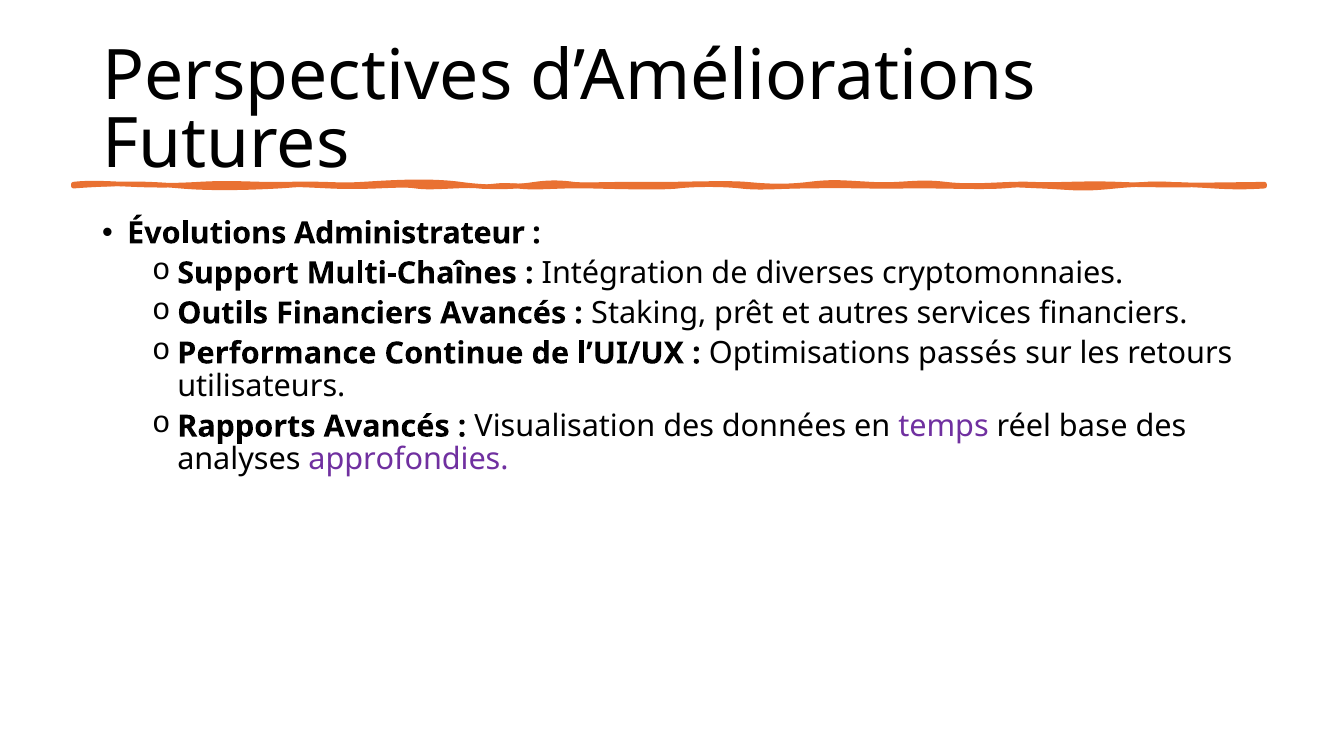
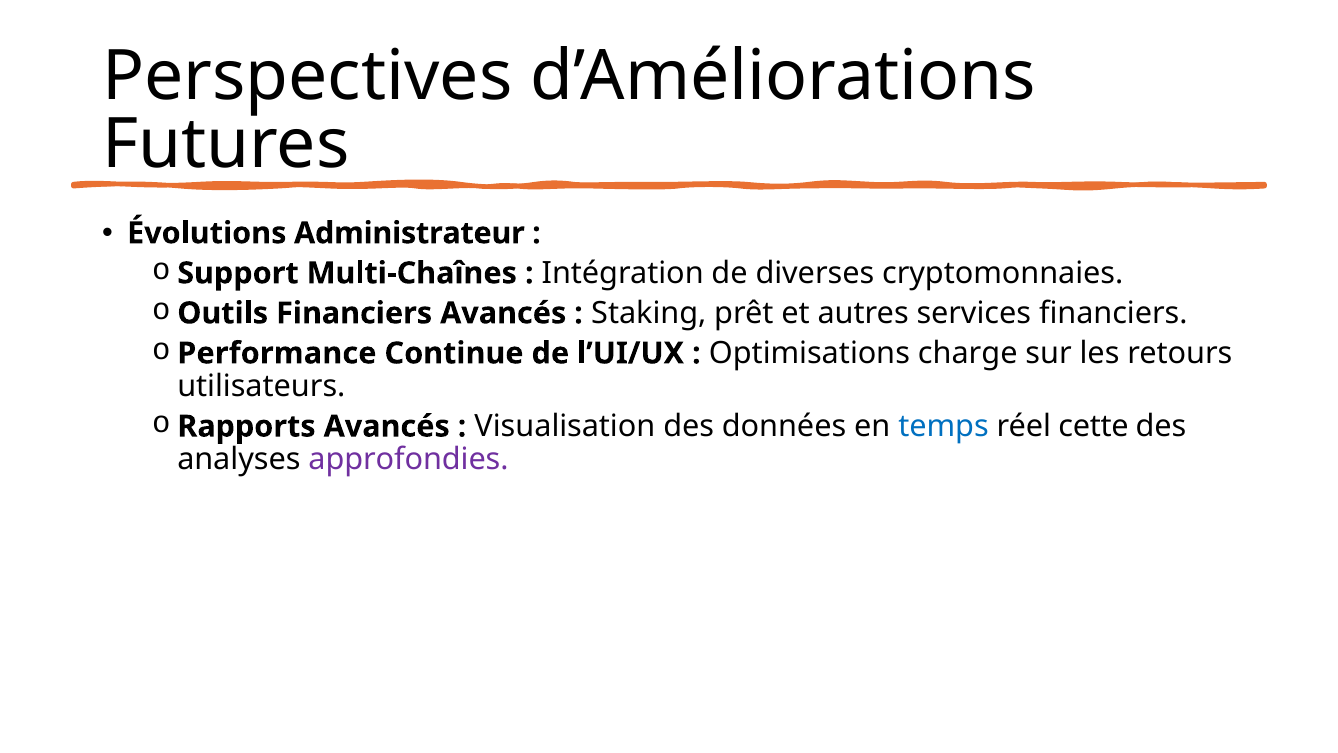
passés: passés -> charge (968, 353)
temps colour: purple -> blue (943, 426)
base: base -> cette (1094, 426)
